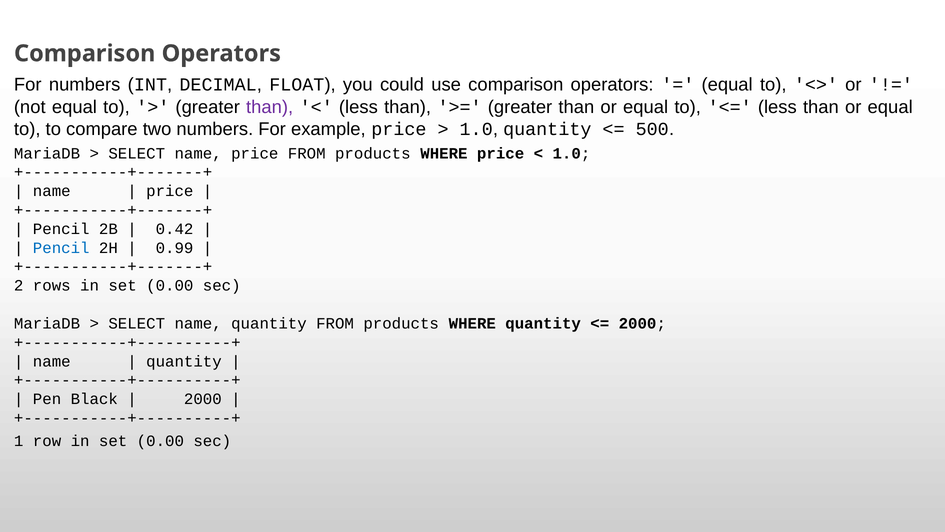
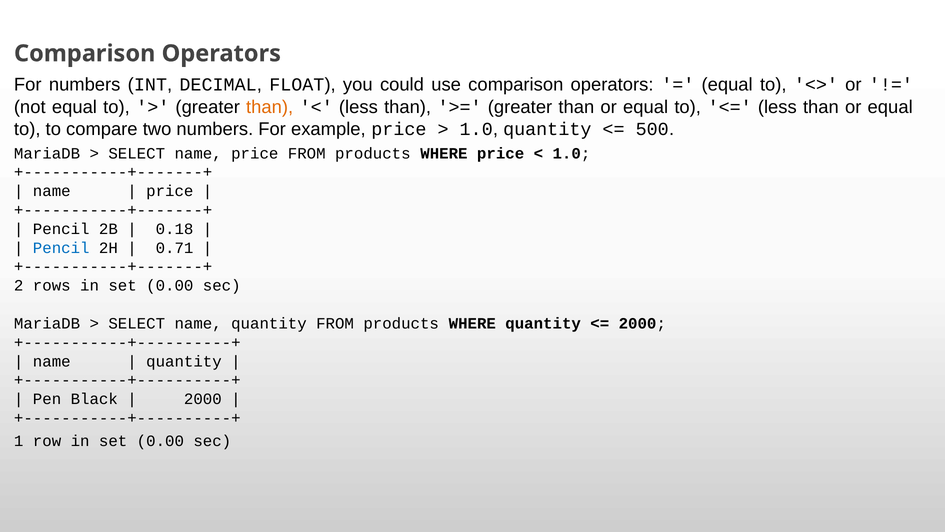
than colour: purple -> orange (270, 107)
0.42: 0.42 -> 0.18 (175, 229)
0.99: 0.99 -> 0.71 (175, 248)
